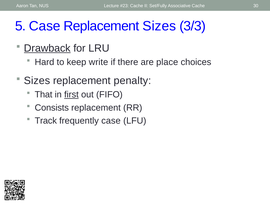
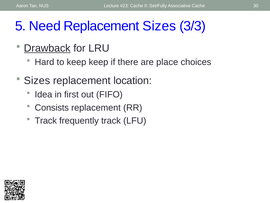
5 Case: Case -> Need (45, 26)
keep write: write -> keep (98, 62)
penalty: penalty -> location (133, 80)
That: That -> Idea (43, 94)
first underline: present -> none (71, 94)
frequently case: case -> track (111, 120)
